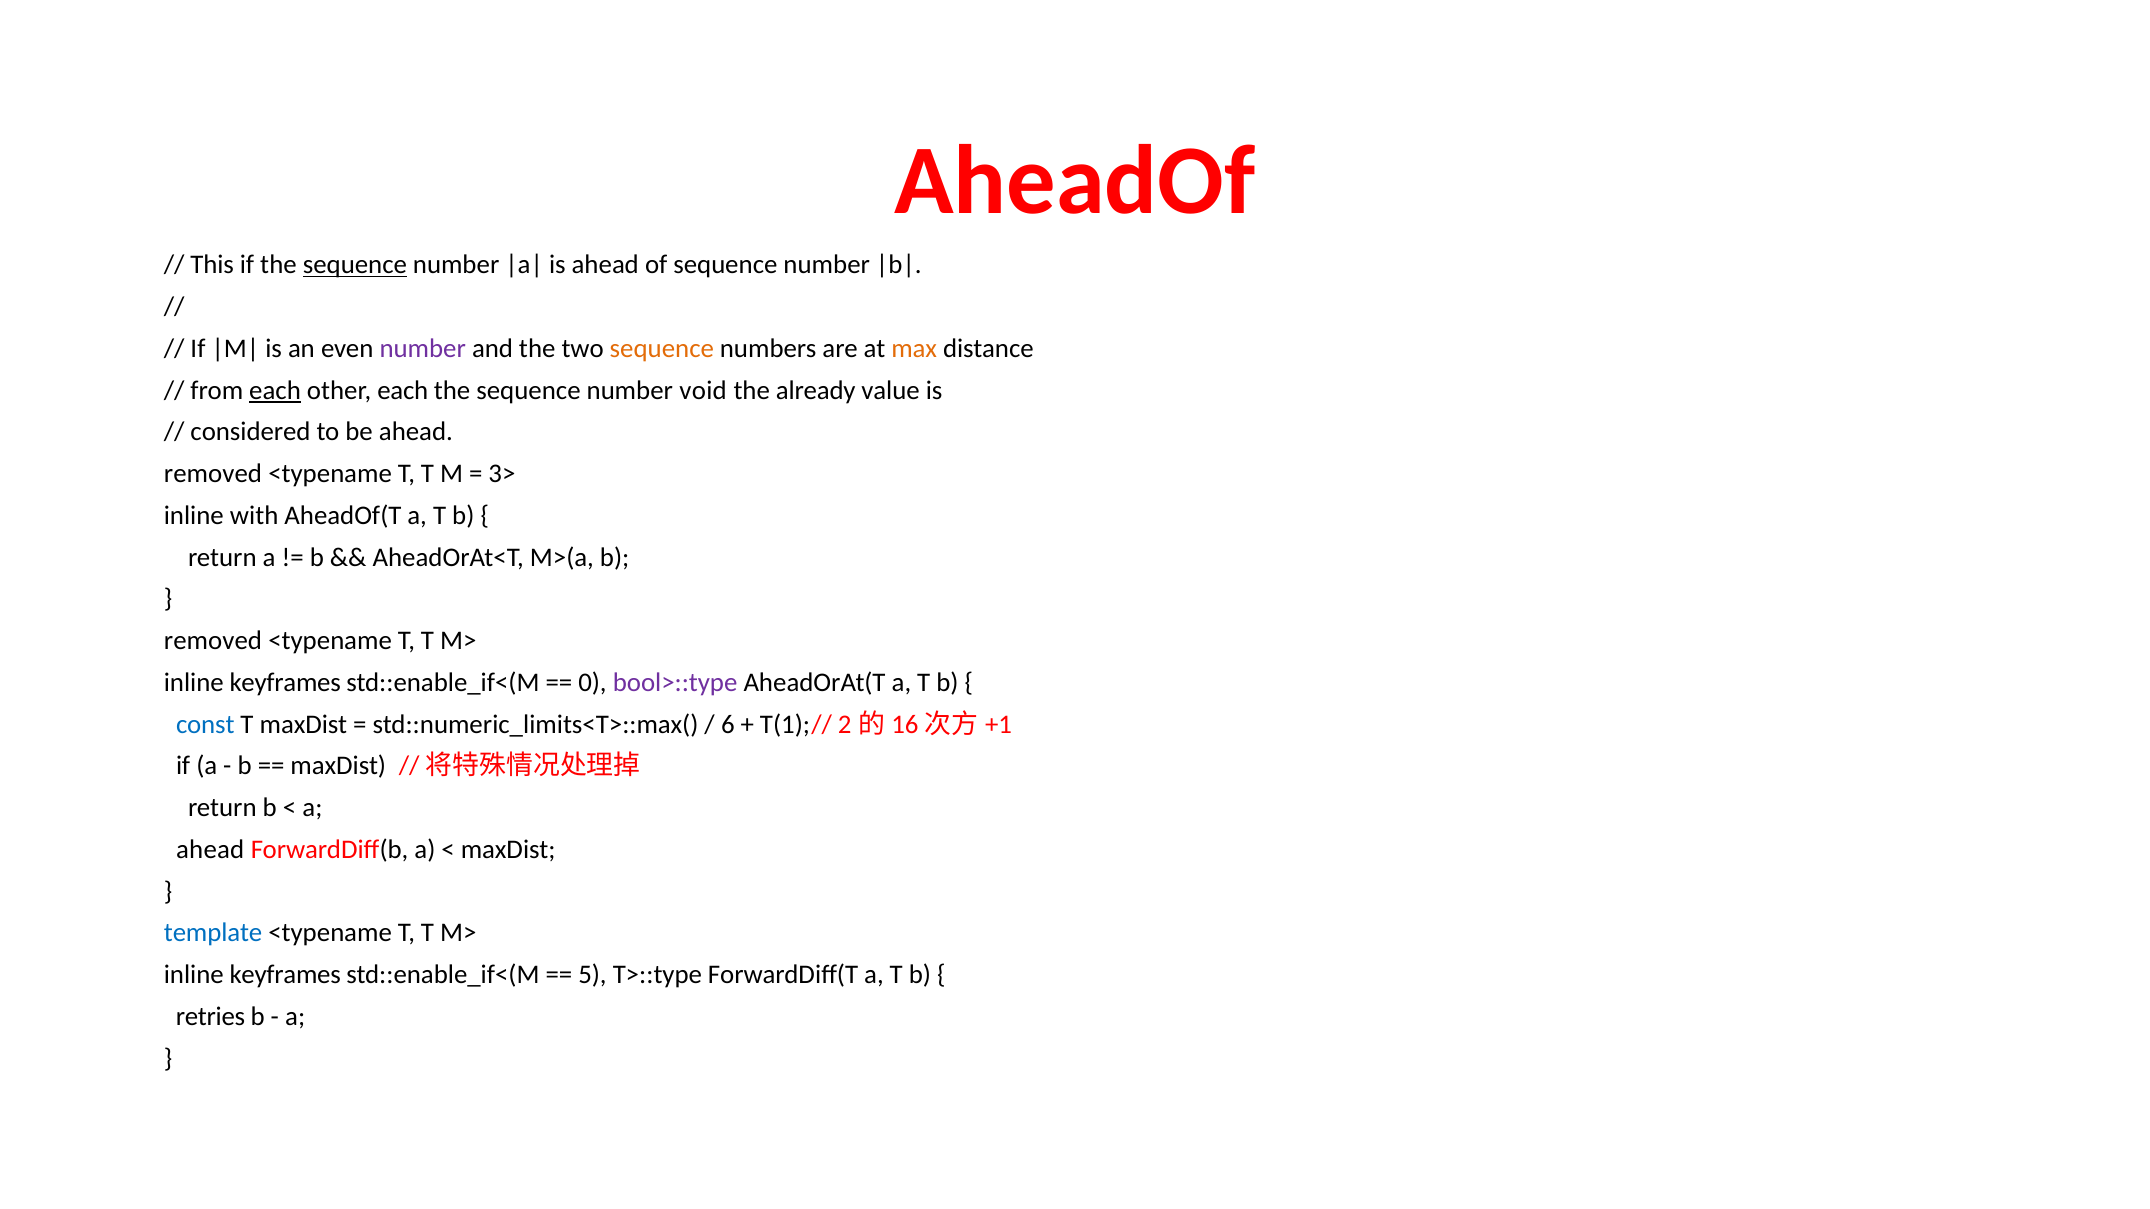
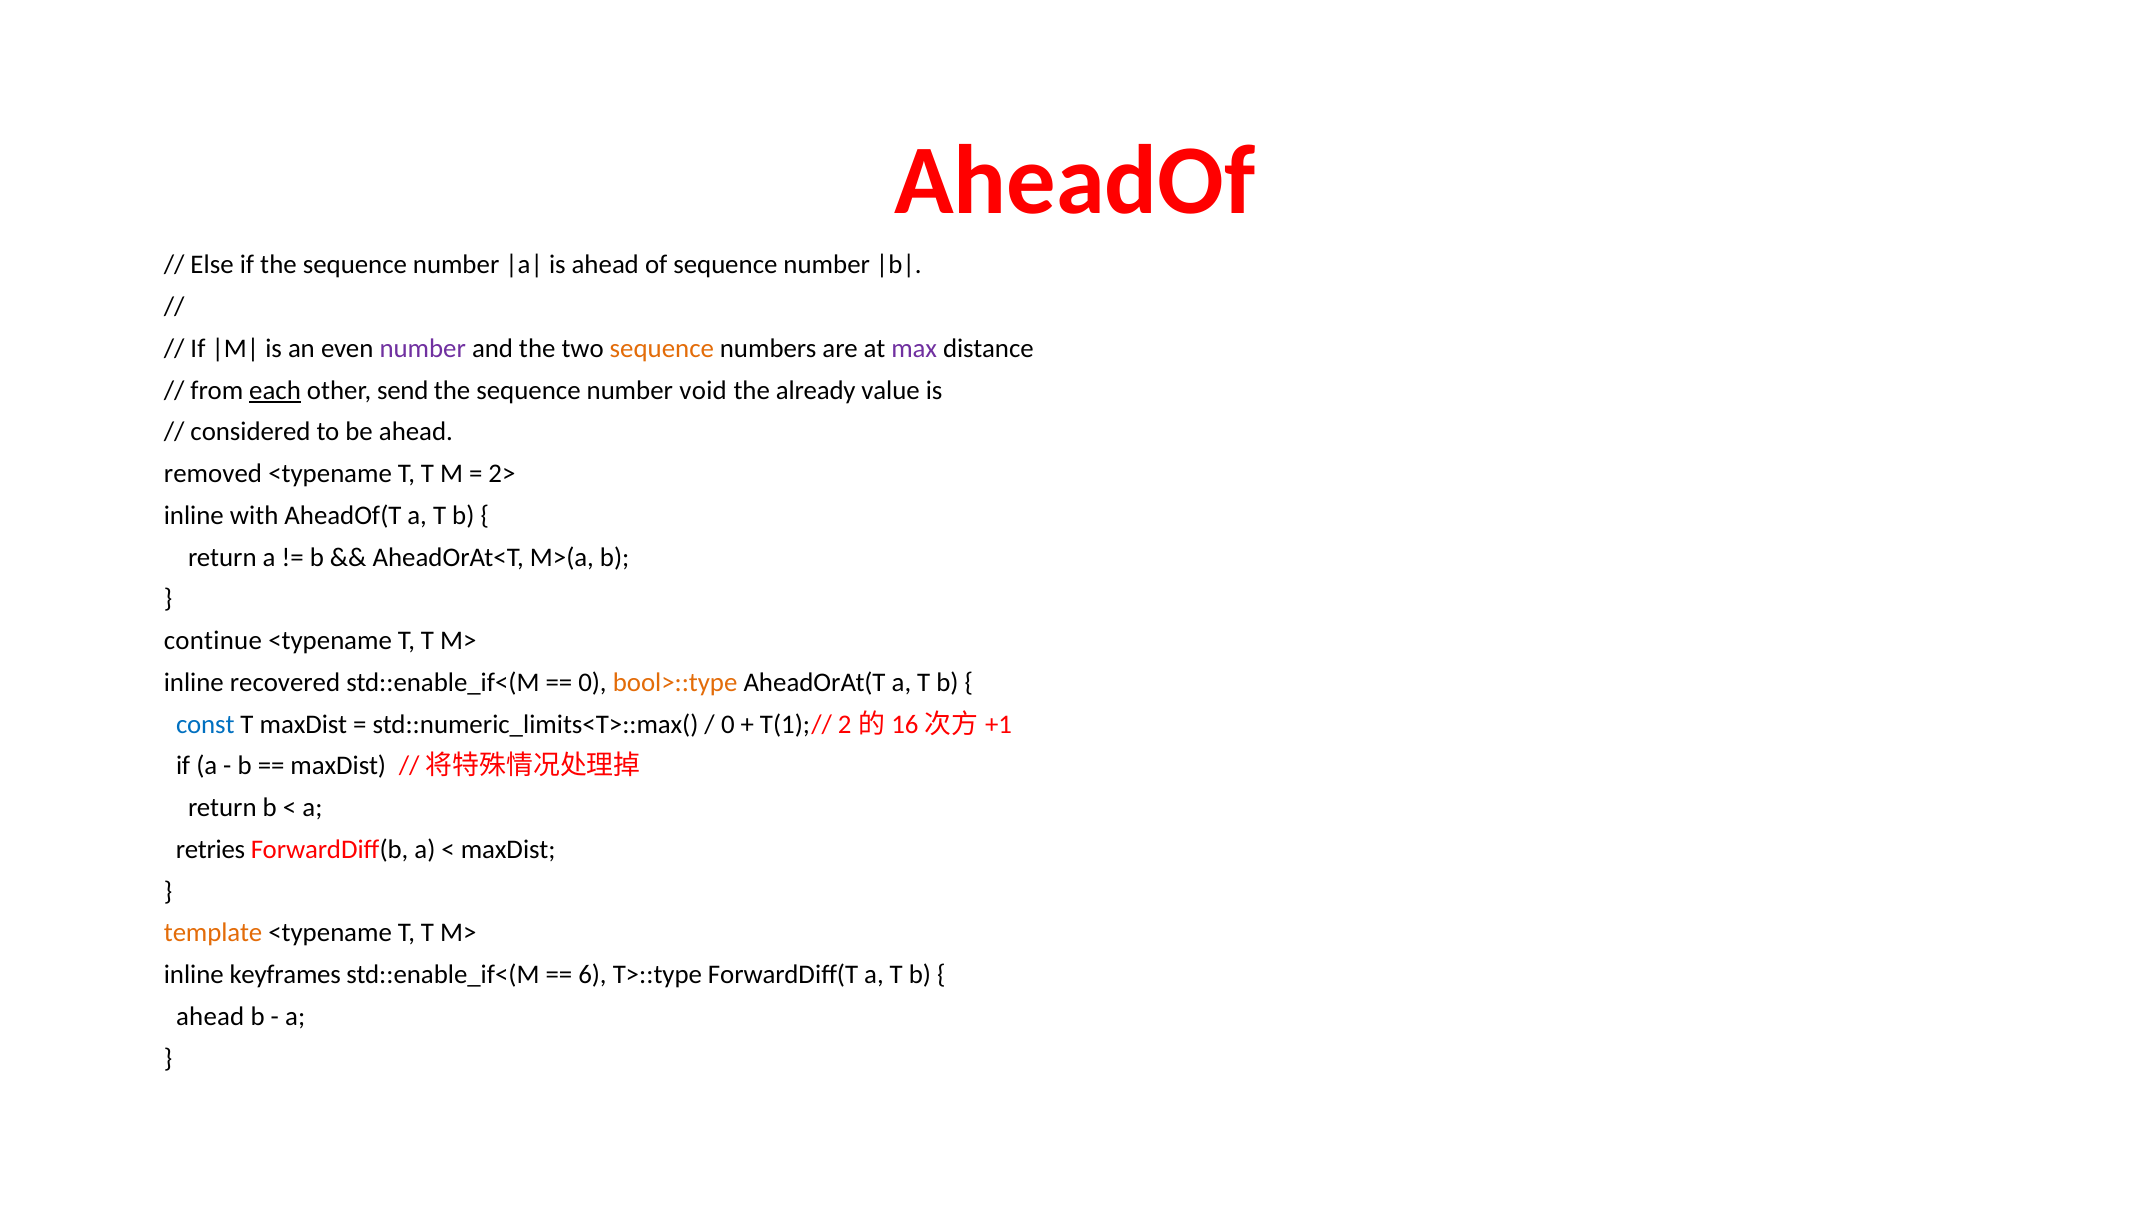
This: This -> Else (212, 265)
sequence underline: present -> none (355, 265)
max colour: orange -> purple (914, 349)
other each: each -> send (403, 390)
3>: 3> -> 2> (502, 474)
removed: removed -> continue (213, 641)
keyframes: keyframes -> recovered (285, 683)
bool>::type colour: purple -> orange (675, 683)
6: 6 -> 0 (728, 725)
ahead: ahead -> retries (210, 850)
template colour: blue -> orange (213, 933)
5: 5 -> 6 (592, 975)
retries: retries -> ahead (210, 1017)
